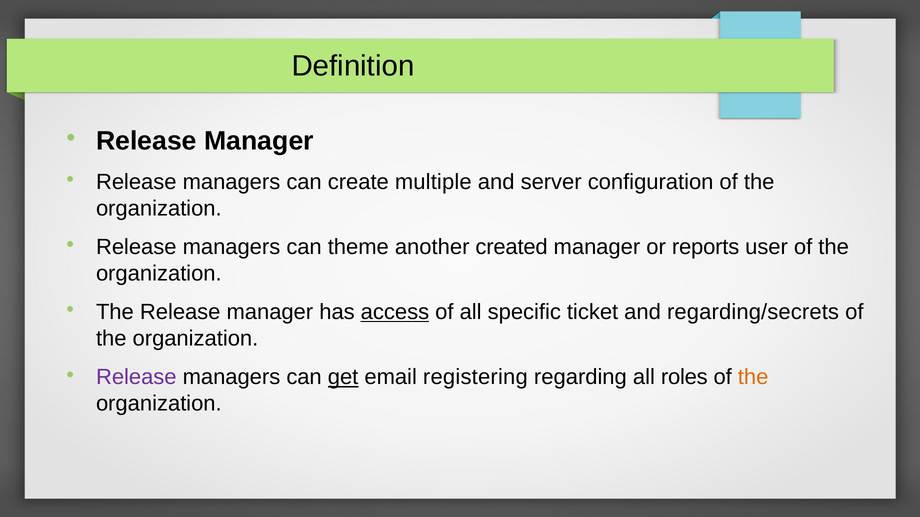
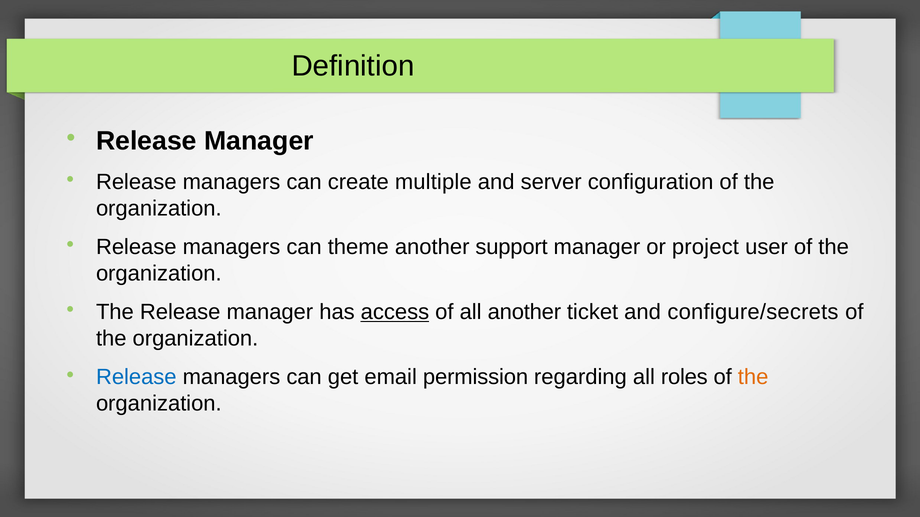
created: created -> support (512, 247)
reports: reports -> project (705, 247)
all specific: specific -> another (524, 312)
regarding/secrets: regarding/secrets -> configure/secrets (753, 312)
Release colour: purple -> blue (136, 378)
get underline: present -> none (343, 378)
registering: registering -> permission (476, 378)
